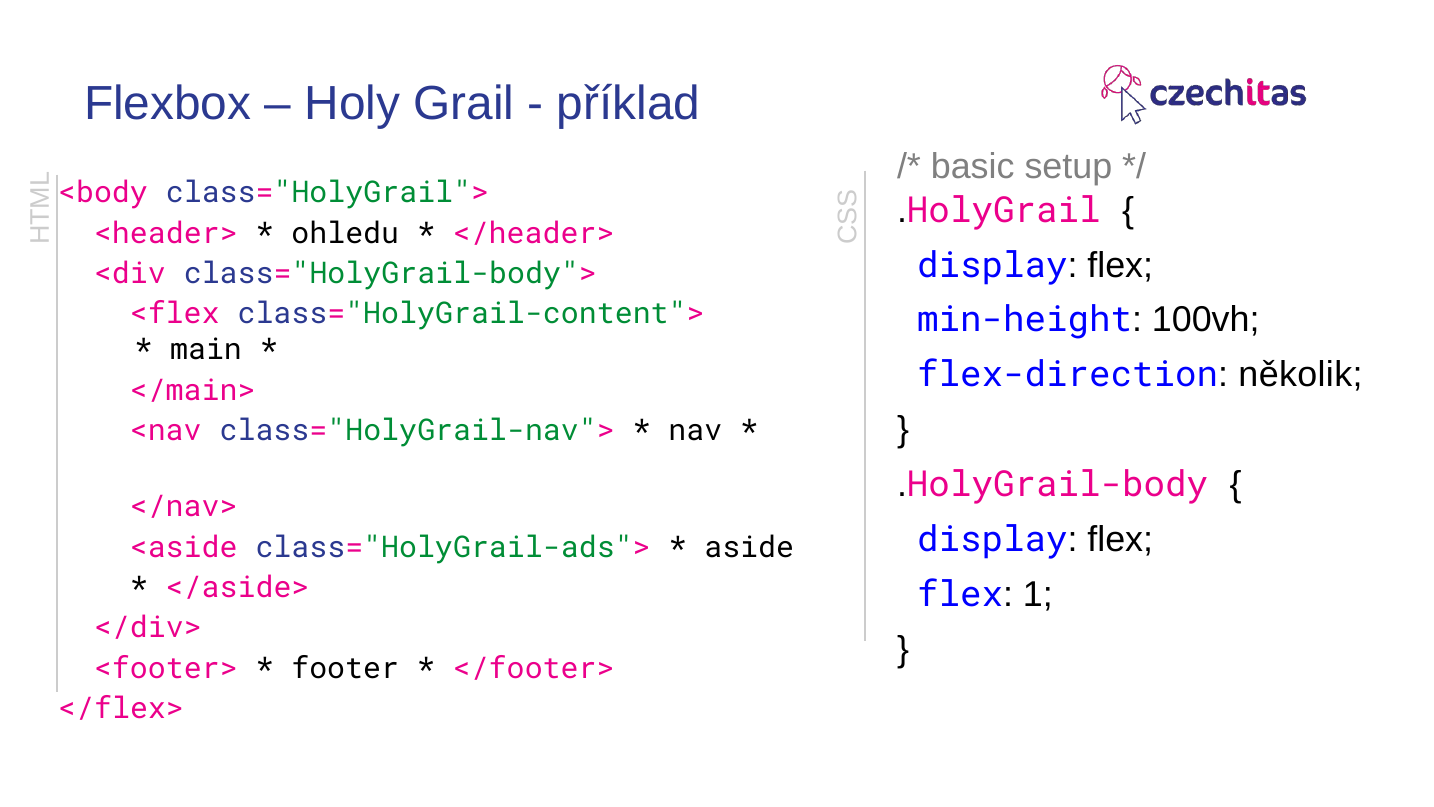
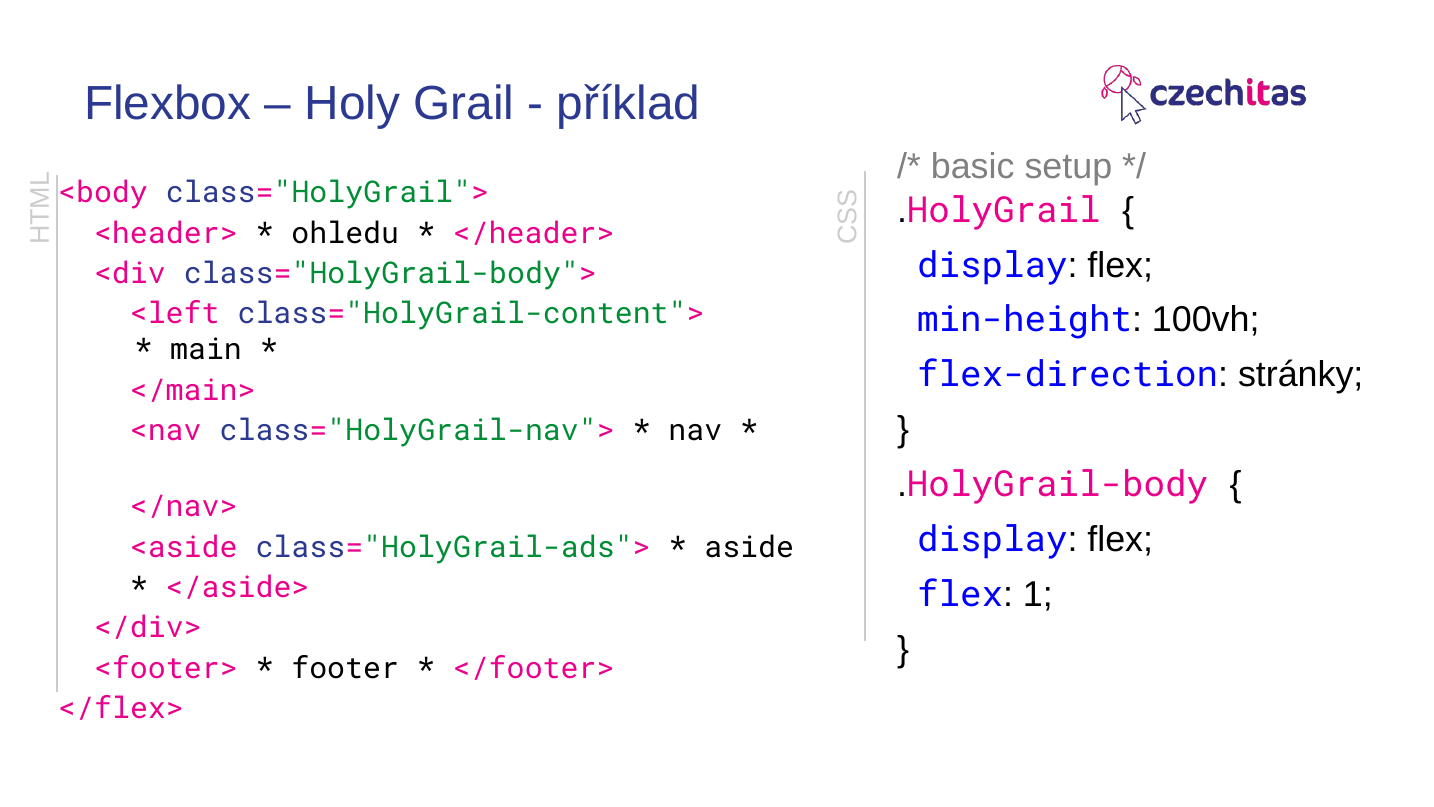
<flex: <flex -> <left (175, 314)
několik: několik -> stránky (1301, 375)
